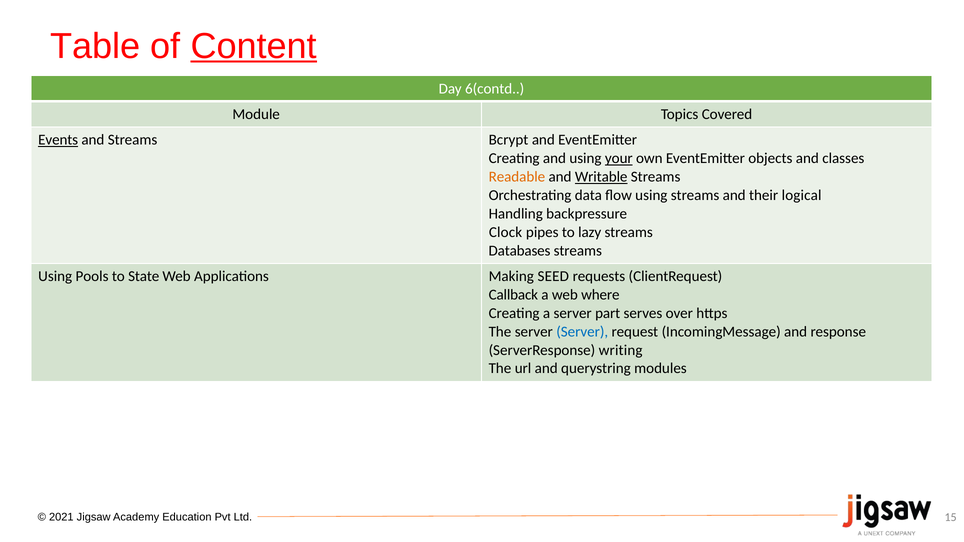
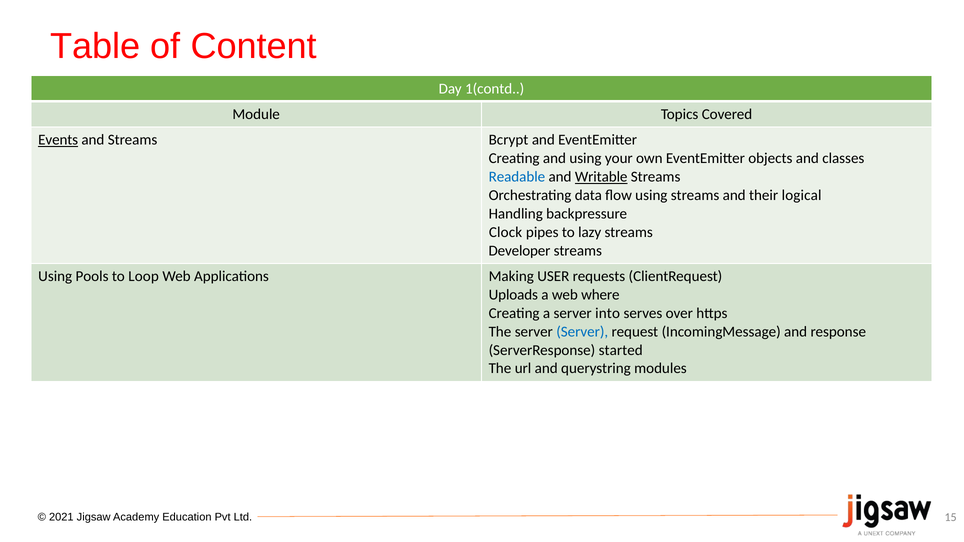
Content underline: present -> none (254, 46)
6(contd: 6(contd -> 1(contd (495, 89)
your underline: present -> none (619, 159)
Readable colour: orange -> blue (517, 177)
Databases: Databases -> Developer (520, 251)
State: State -> Loop (144, 276)
SEED: SEED -> USER (553, 276)
Callback: Callback -> Uploads (513, 295)
part: part -> into (608, 313)
writing: writing -> started (621, 350)
